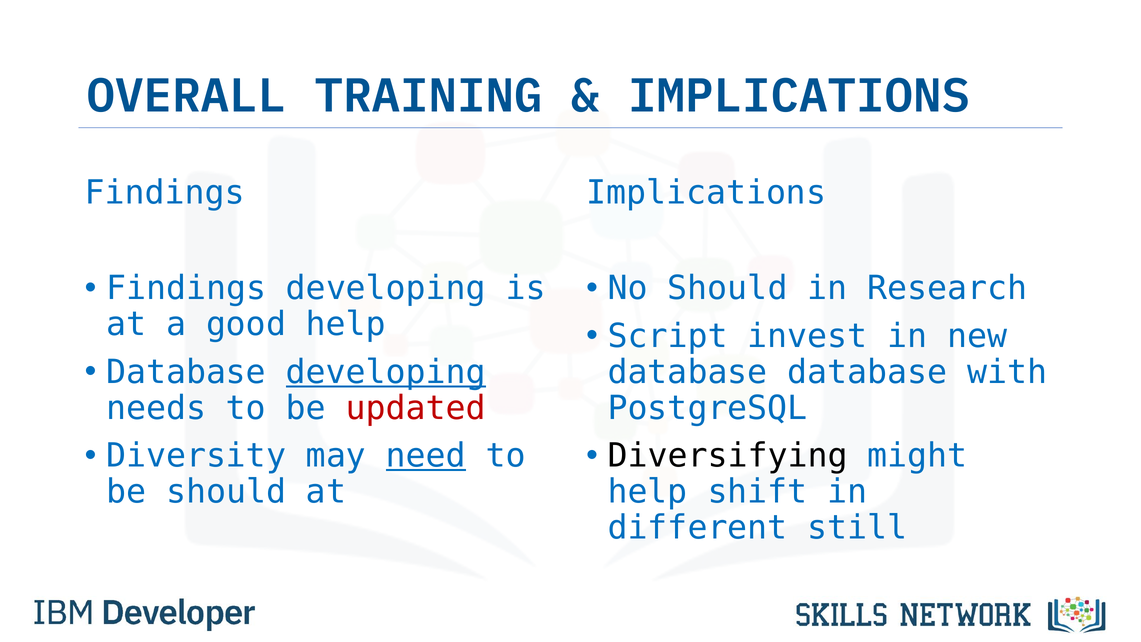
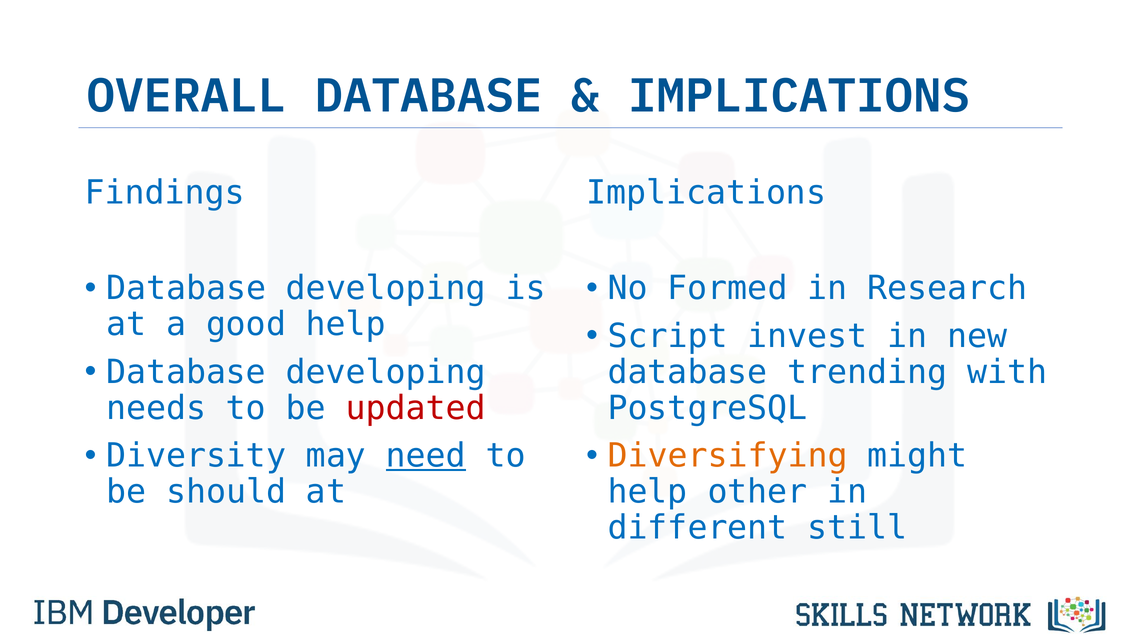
OVERALL TRAINING: TRAINING -> DATABASE (429, 96)
Findings: Findings -> Database (186, 288)
No Should: Should -> Formed (728, 288)
developing underline: present -> none (386, 372)
database database: database -> trending (867, 372)
Diversifying colour: black -> orange (728, 456)
shift: shift -> other (758, 492)
